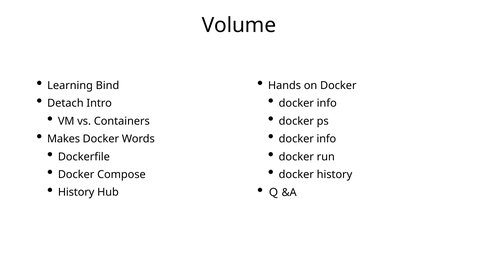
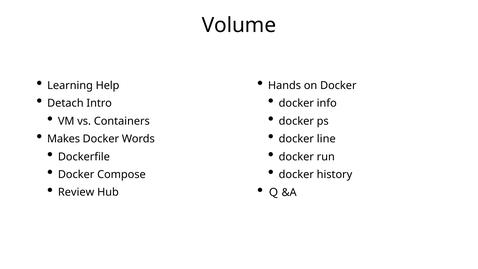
Bind: Bind -> Help (108, 85)
info: info -> line (326, 139)
History: History -> Review (76, 192)
